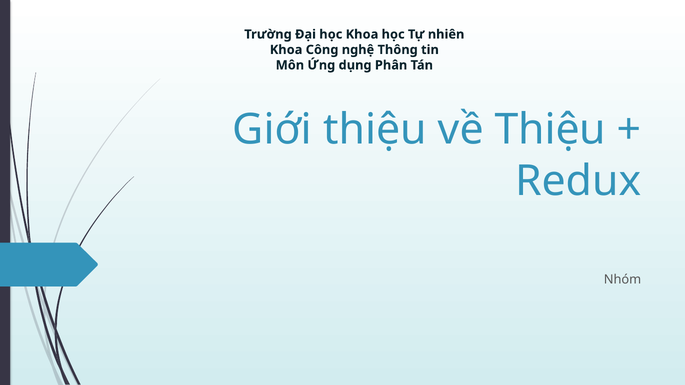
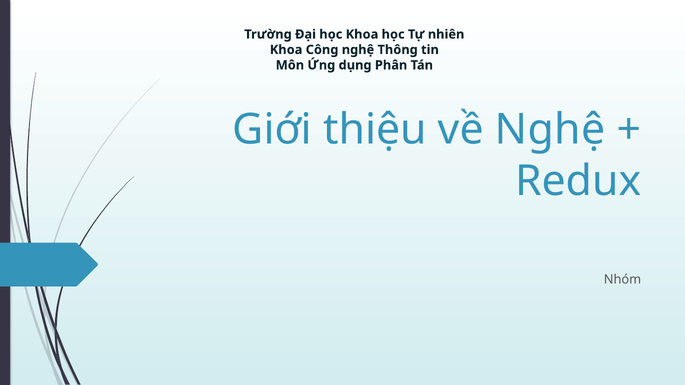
về Thiệu: Thiệu -> Nghệ (550, 130)
